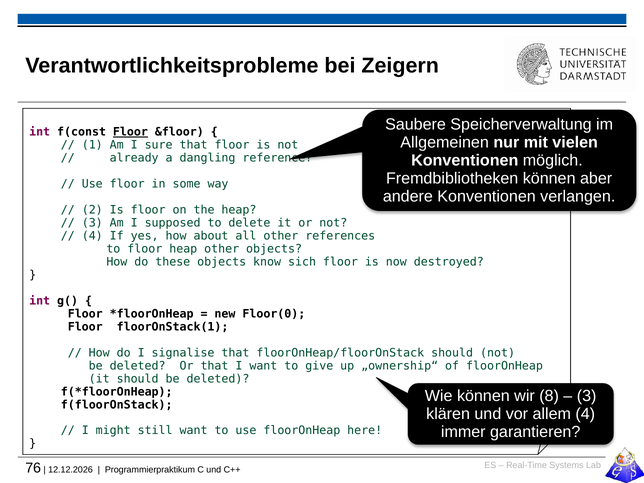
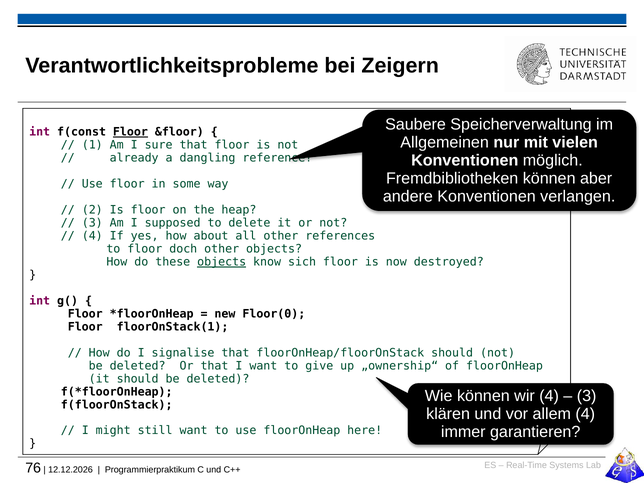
floor heap: heap -> doch (183, 249)
objects underline: none -> present (222, 262)
wir 8: 8 -> 4 (549, 396)
